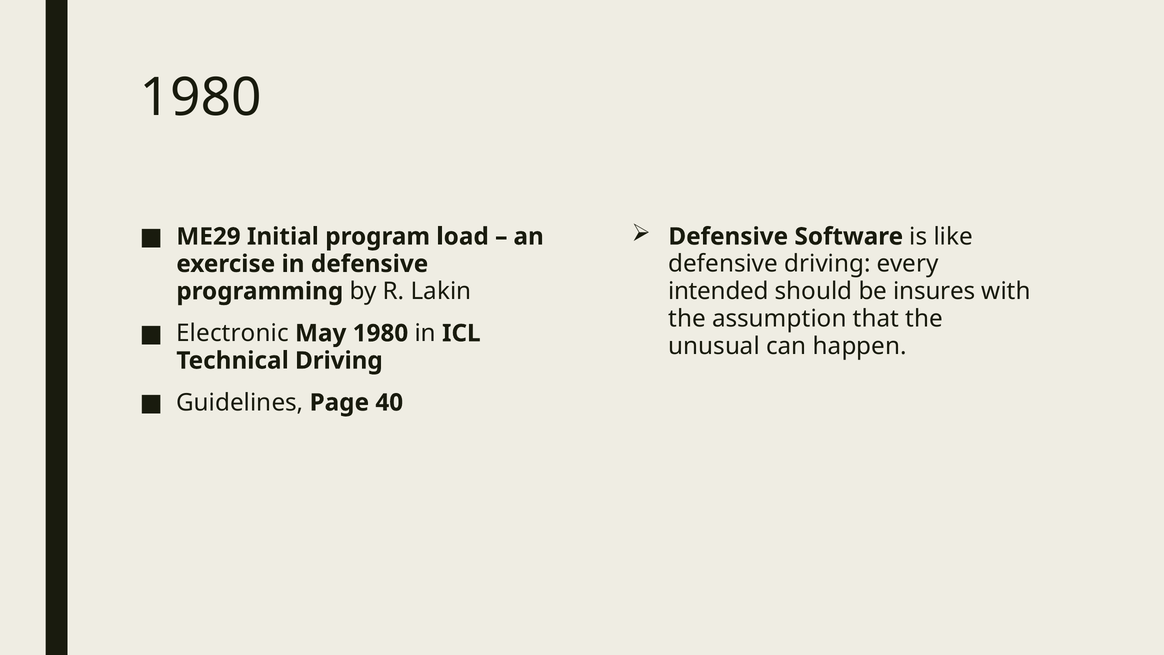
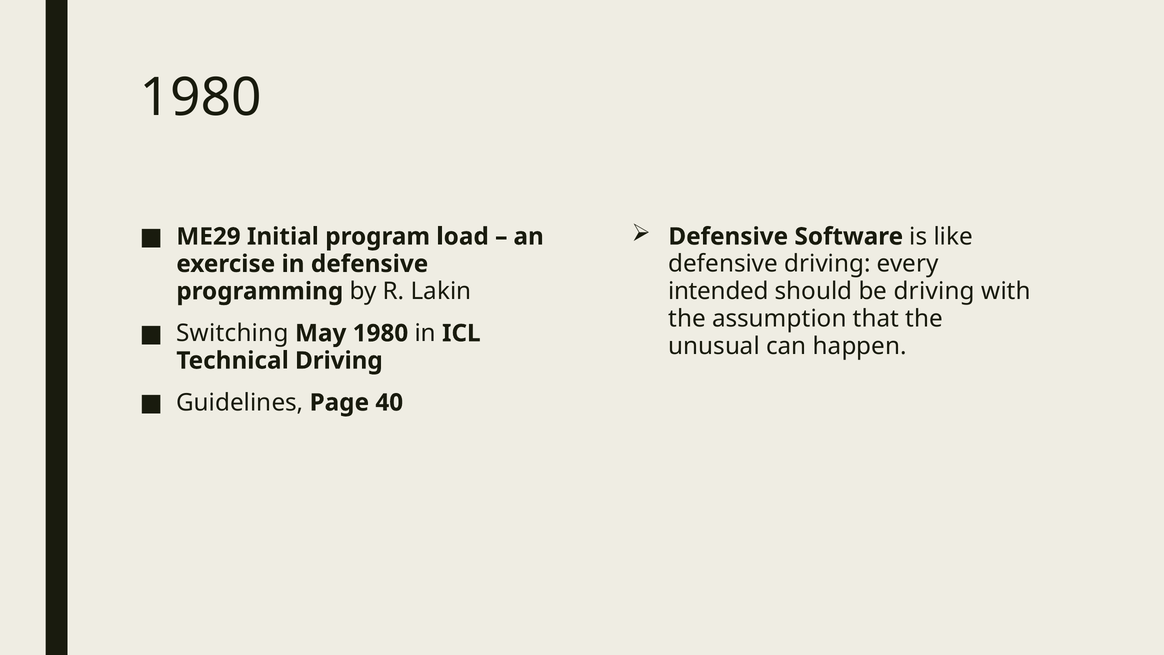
be insures: insures -> driving (934, 291)
Electronic: Electronic -> Switching (232, 333)
